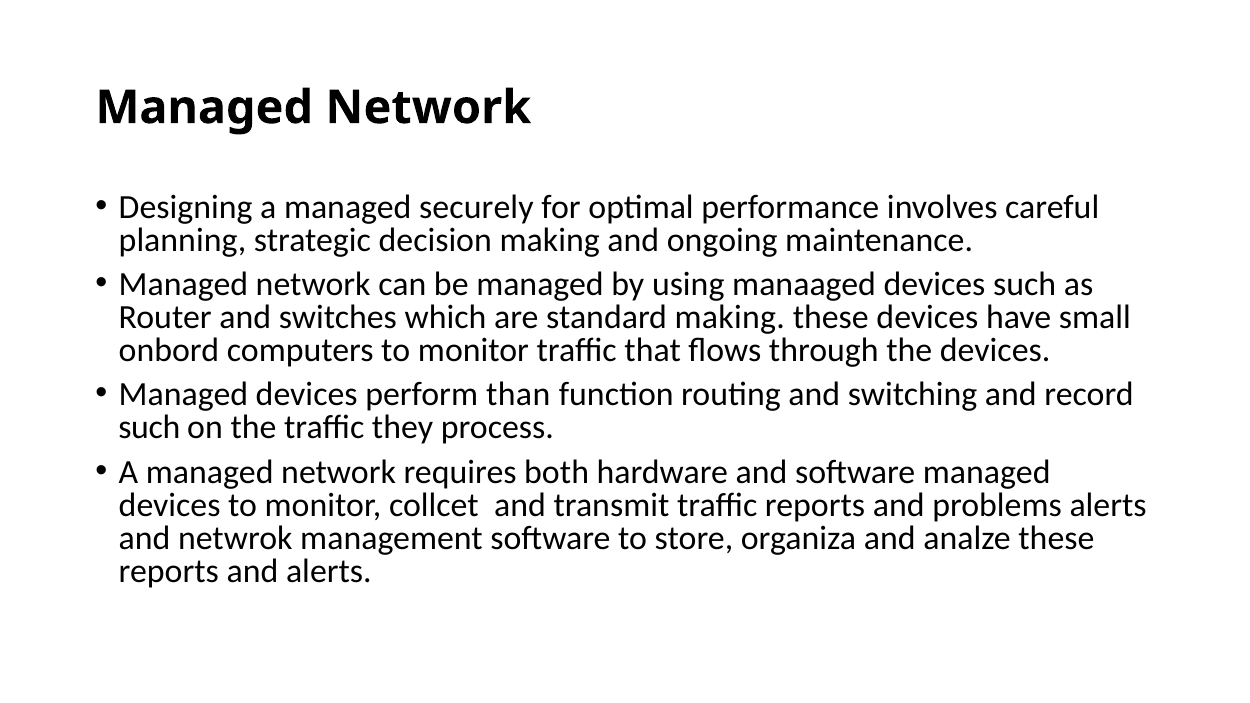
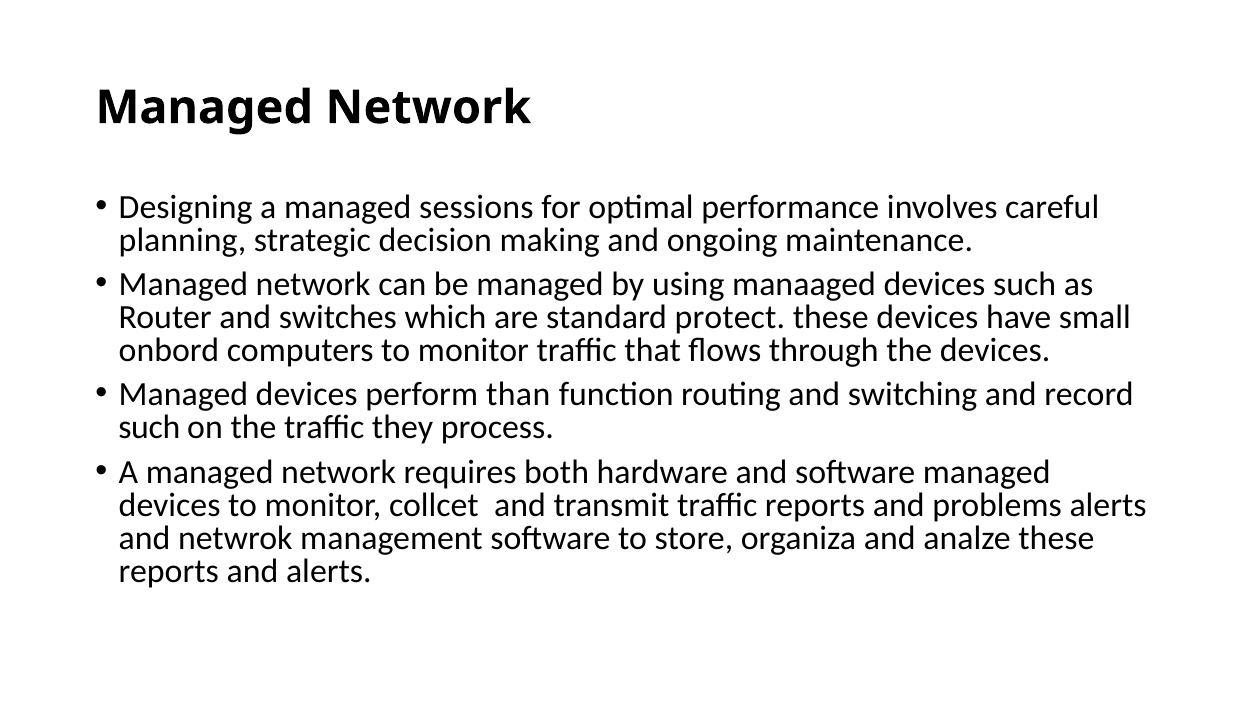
securely: securely -> sessions (476, 207)
standard making: making -> protect (730, 317)
